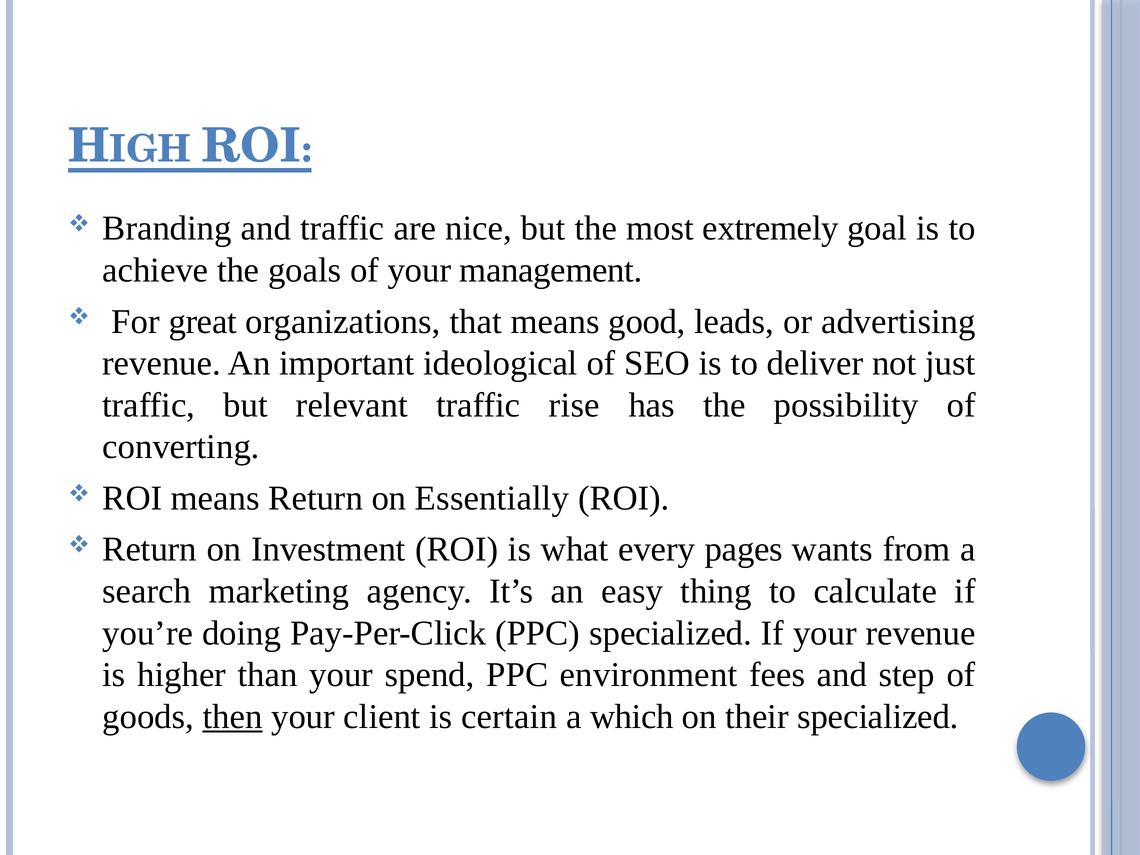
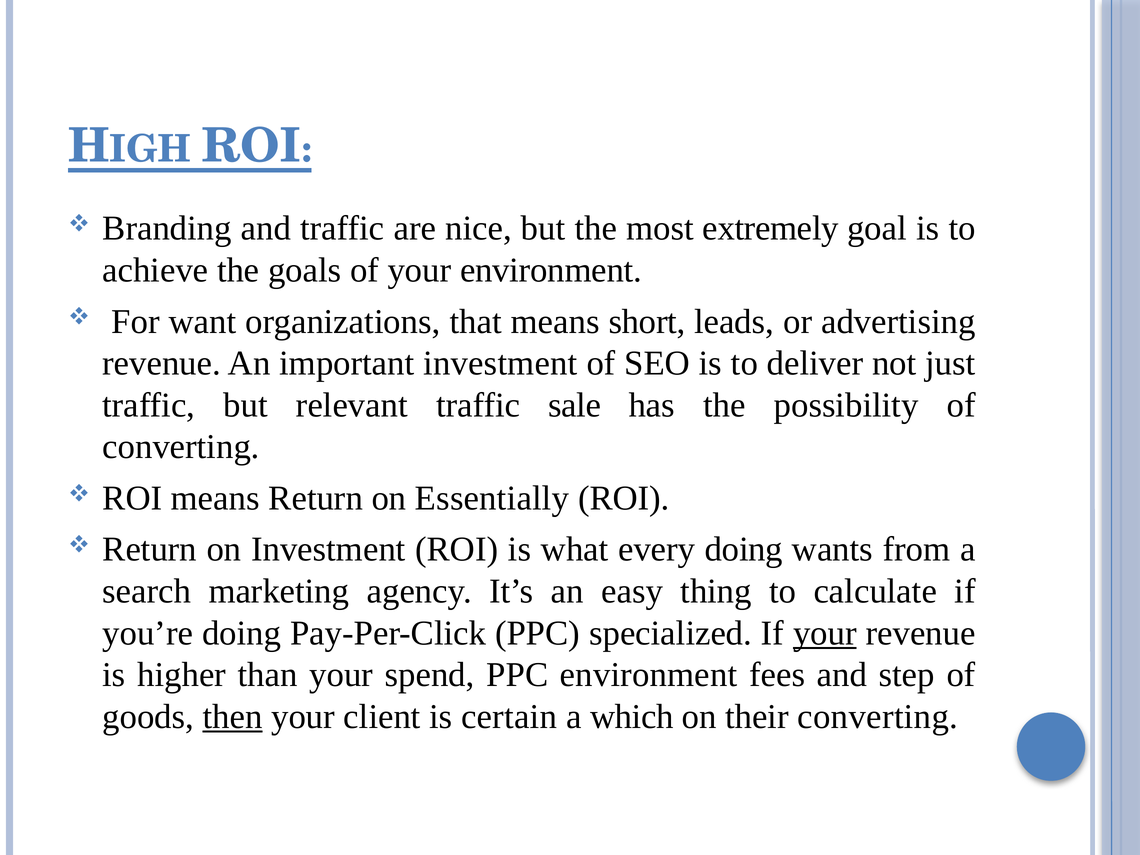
your management: management -> environment (551, 270)
great: great -> want (203, 322)
good: good -> short (647, 322)
important ideological: ideological -> investment (500, 363)
rise: rise -> sale (575, 405)
every pages: pages -> doing (744, 549)
your underline: none -> present (825, 633)
their specialized: specialized -> converting (878, 717)
